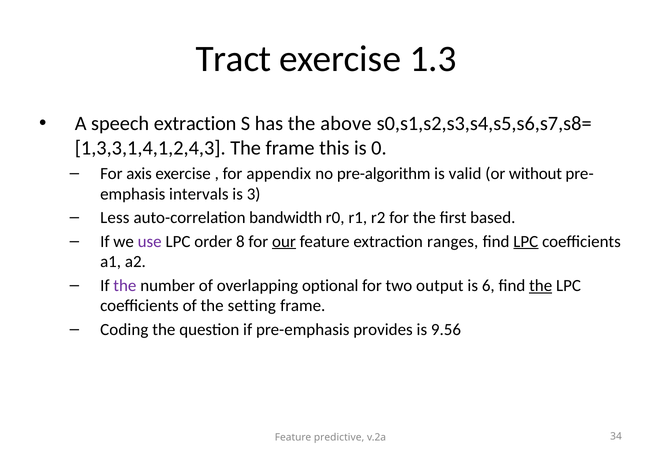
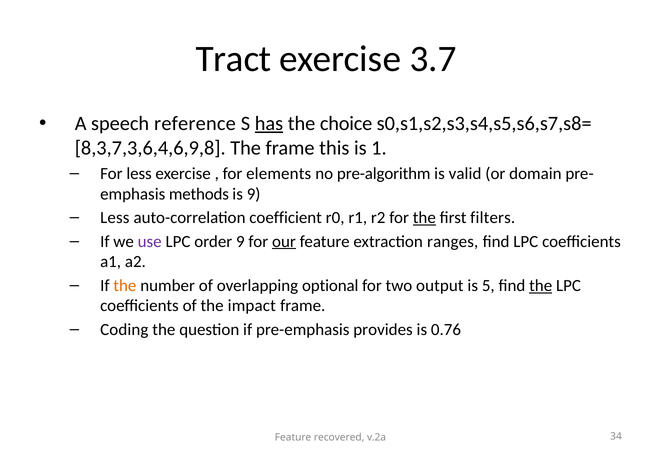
1.3: 1.3 -> 3.7 (433, 59)
speech extraction: extraction -> reference (195, 123)
has underline: none -> present (269, 123)
above: above -> choice (346, 123)
1,3,3,1,4,1,2,4,3: 1,3,3,1,4,1,2,4,3 -> 8,3,7,3,6,4,6,9,8 (150, 148)
0: 0 -> 1 (379, 148)
For axis: axis -> less (139, 173)
appendix: appendix -> elements (279, 173)
without: without -> domain (535, 173)
intervals: intervals -> methods (199, 194)
is 3: 3 -> 9 (254, 194)
bandwidth: bandwidth -> coefficient (286, 218)
the underline: none -> present (424, 218)
based: based -> filters (493, 218)
order 8: 8 -> 9 (240, 241)
LPC underline: present -> none (526, 241)
the colour: purple -> orange (125, 285)
6: 6 -> 5 (488, 285)
setting: setting -> impact (252, 306)
9.56: 9.56 -> 0.76 (446, 329)
predictive: predictive -> recovered (339, 437)
